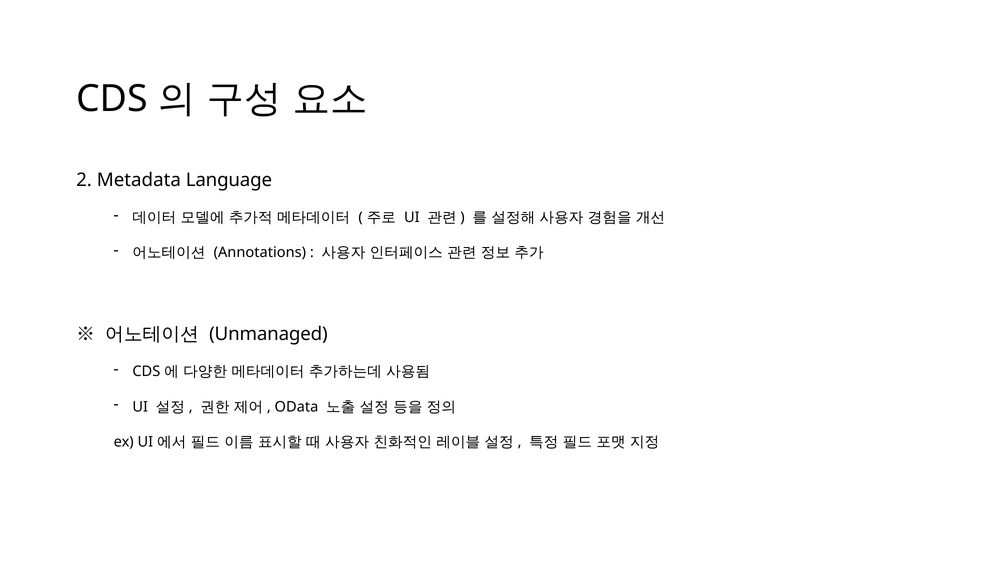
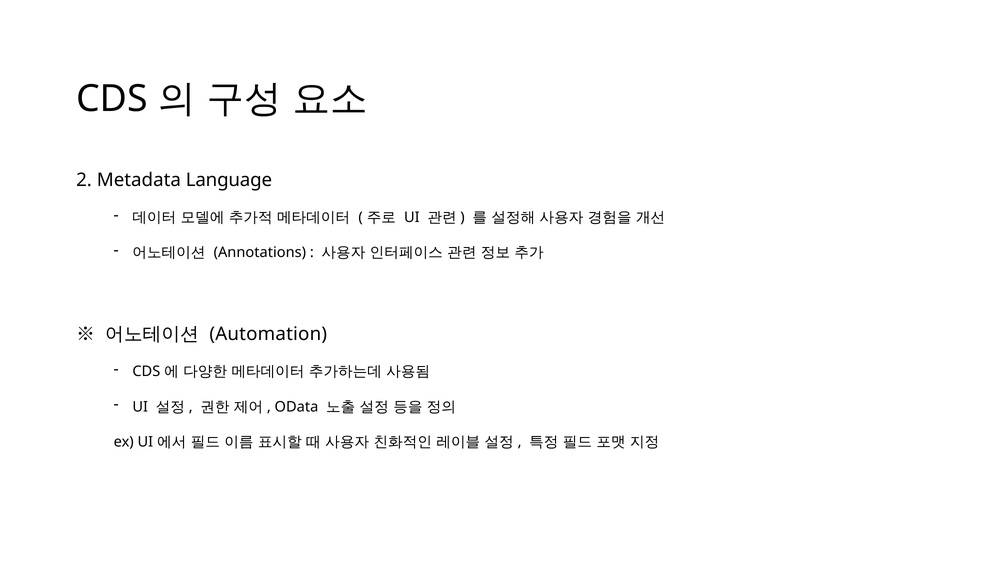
Unmanaged: Unmanaged -> Automation (268, 334)
